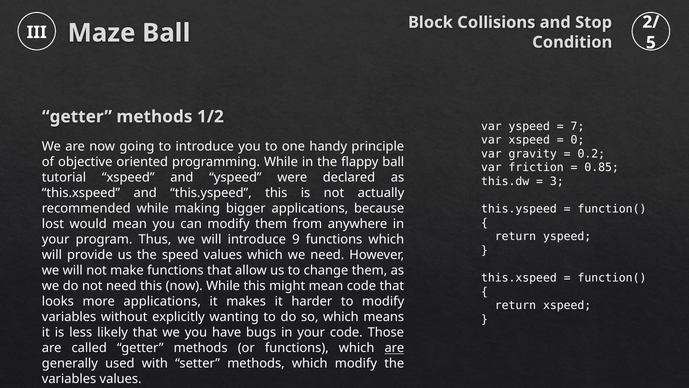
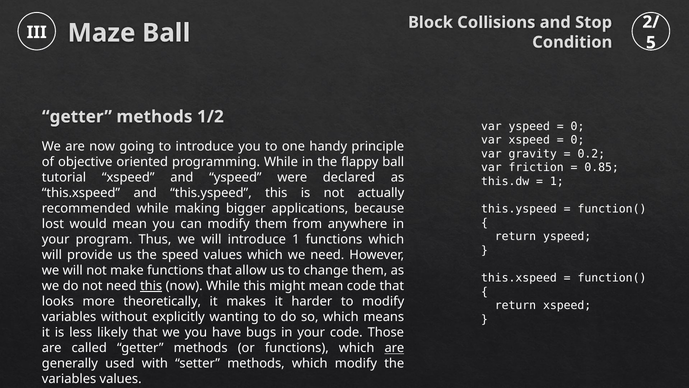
7: 7 -> 0 (577, 126)
3: 3 -> 1 (557, 181)
introduce 9: 9 -> 1 (296, 239)
this underline: none -> present (151, 286)
more applications: applications -> theoretically (162, 301)
